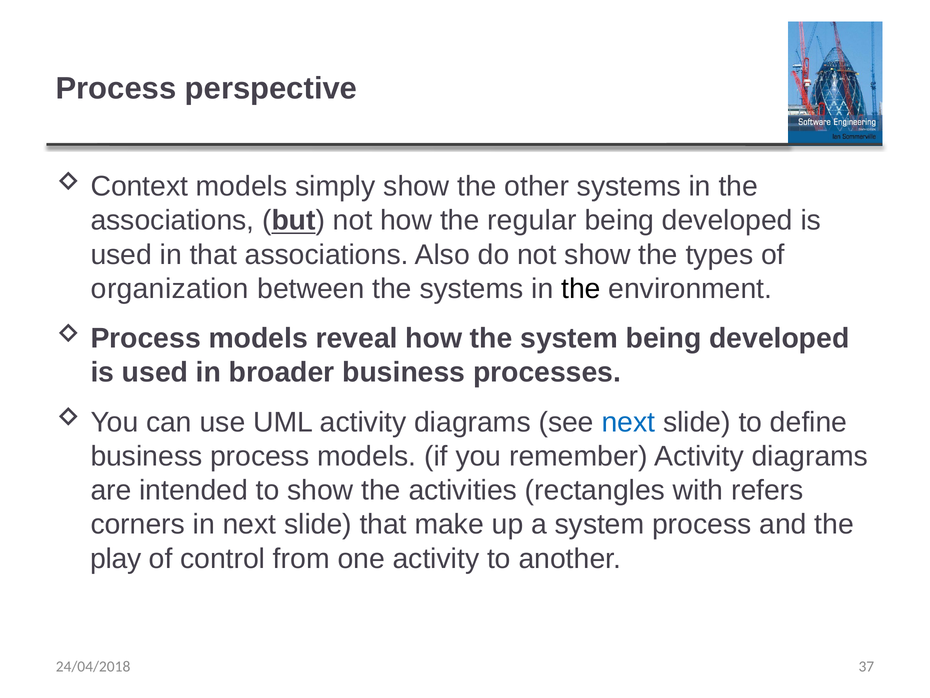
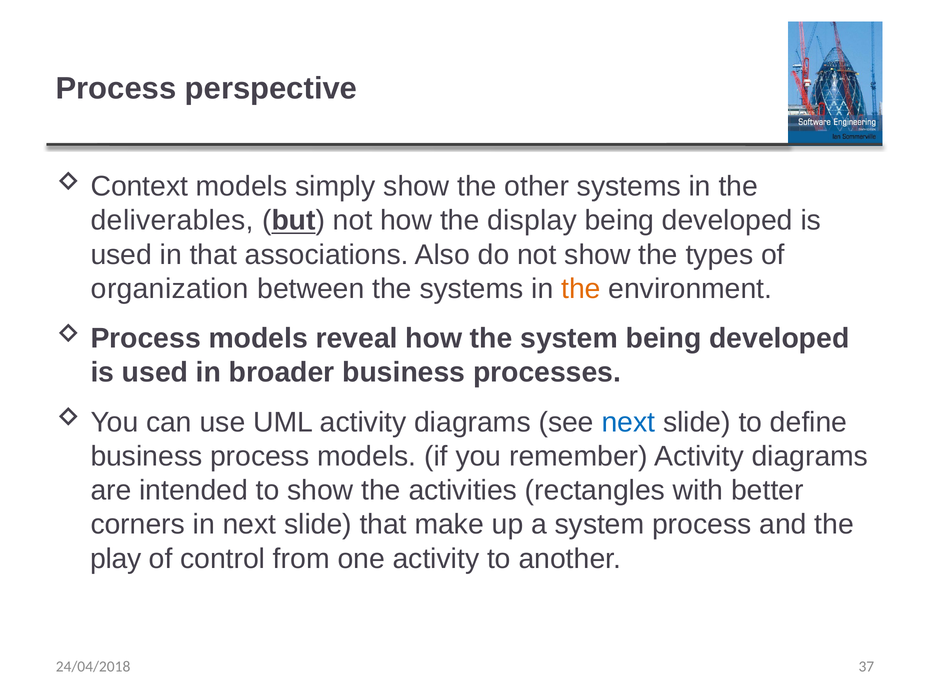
associations: associations -> deliverables (172, 220)
regular: regular -> display (532, 220)
the colour: black -> orange (581, 289)
refers: refers -> better (767, 490)
